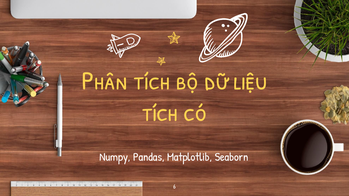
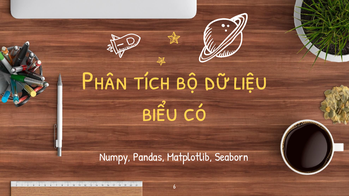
tích: tích -> biểu (160, 113)
